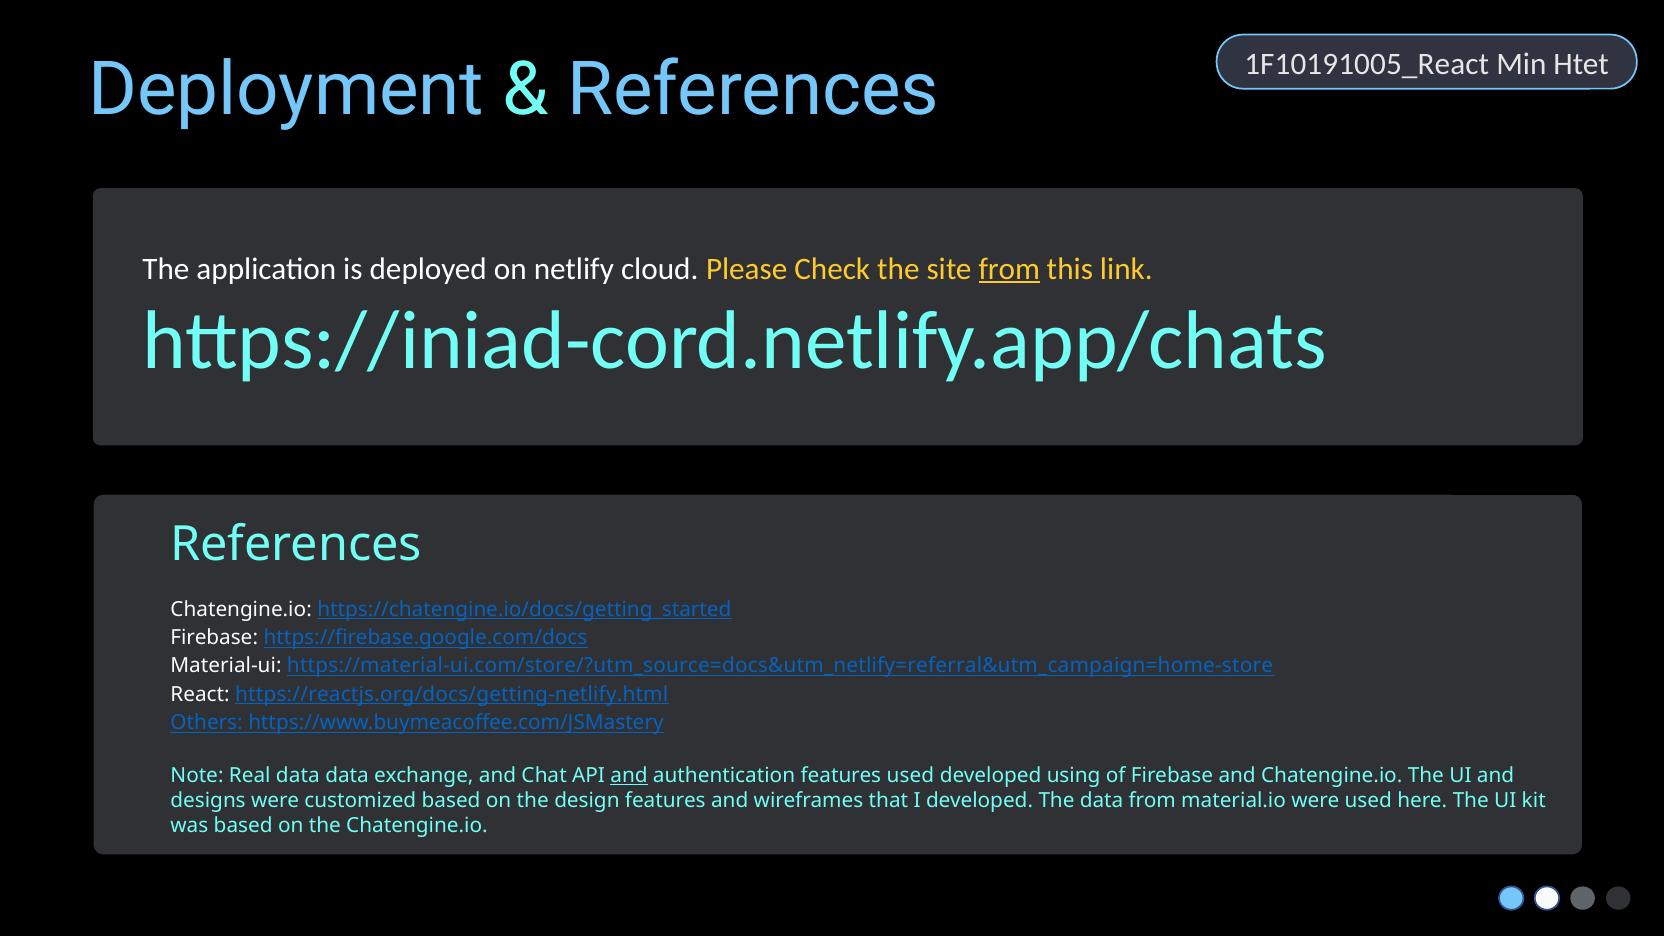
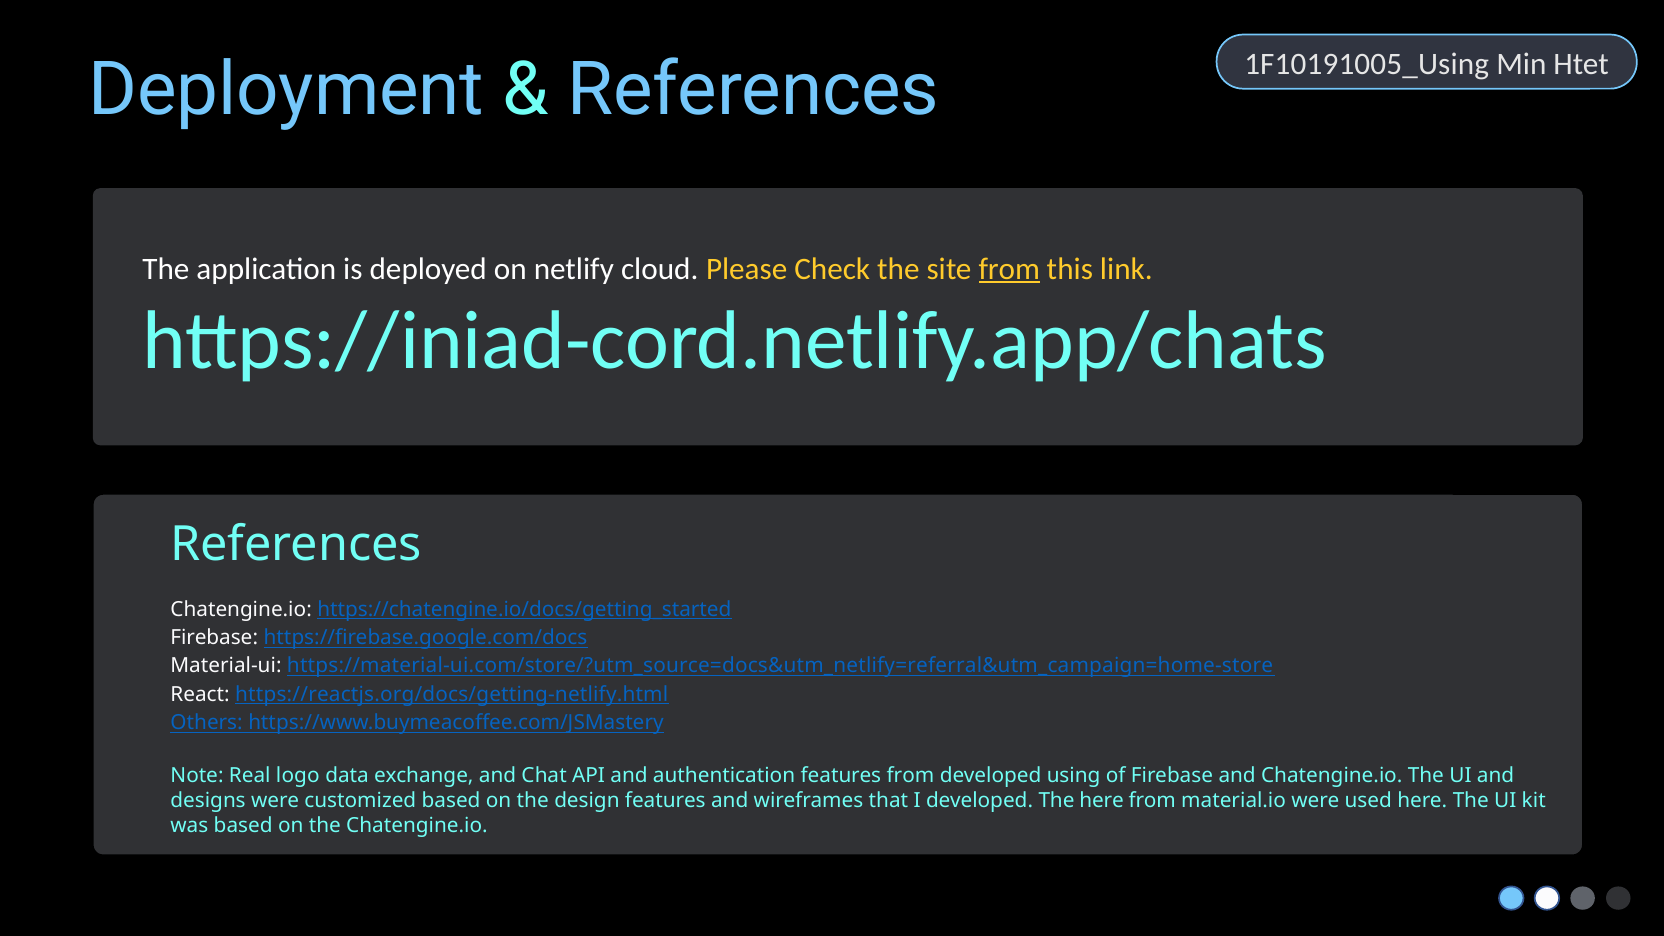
1F10191005_React: 1F10191005_React -> 1F10191005_Using (1367, 64)
Real data: data -> logo (298, 776)
and underline: present -> none (629, 776)
features used: used -> from (910, 776)
The data: data -> here (1102, 801)
